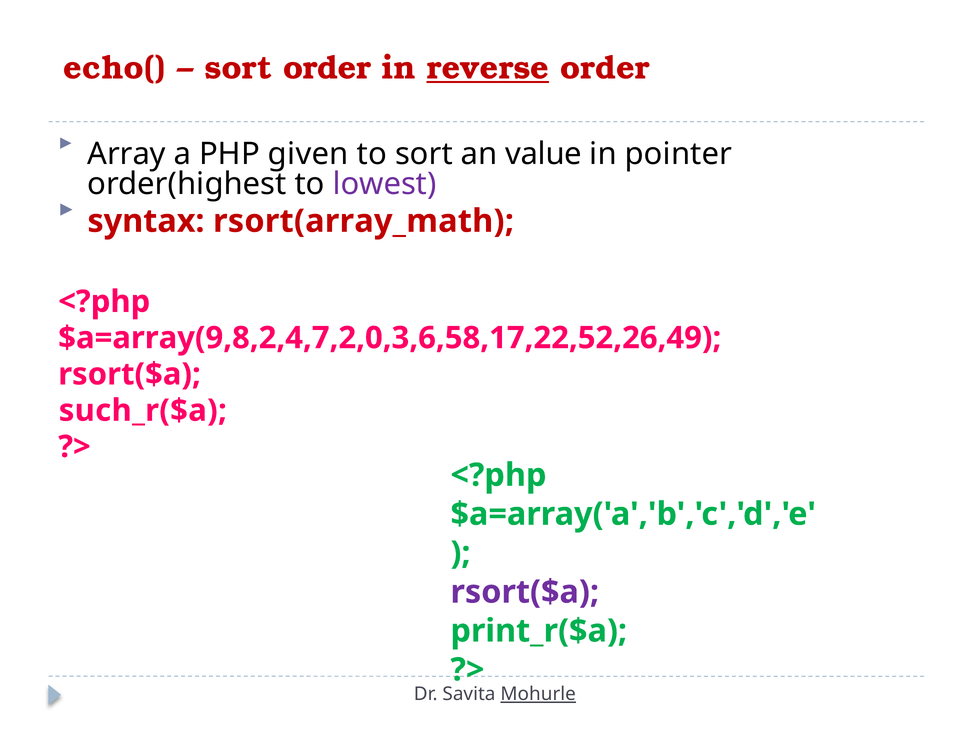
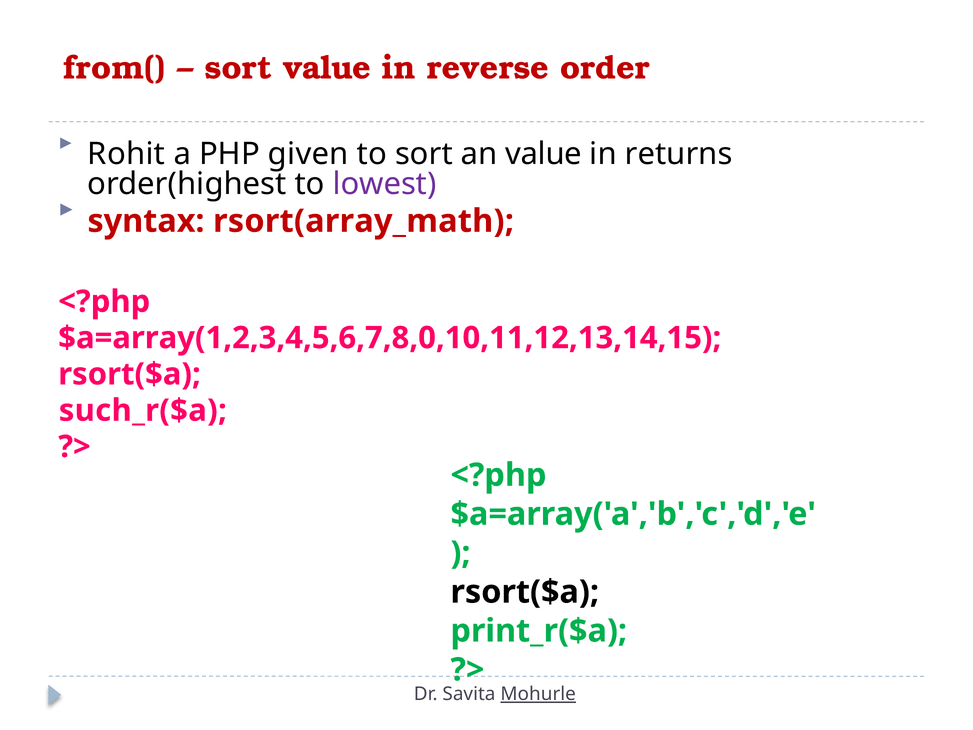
echo(: echo( -> from( (114, 68)
sort order: order -> value (327, 68)
reverse underline: present -> none (488, 68)
Array: Array -> Rohit (126, 154)
pointer: pointer -> returns (679, 154)
$a=array(9,8,2,4,7,2,0,3,6,58,17,22,52,26,49: $a=array(9,8,2,4,7,2,0,3,6,58,17,22,52,26,49 -> $a=array(1,2,3,4,5,6,7,8,0,10,11,12,13,14,15 (390, 338)
rsort($a colour: purple -> black (525, 592)
